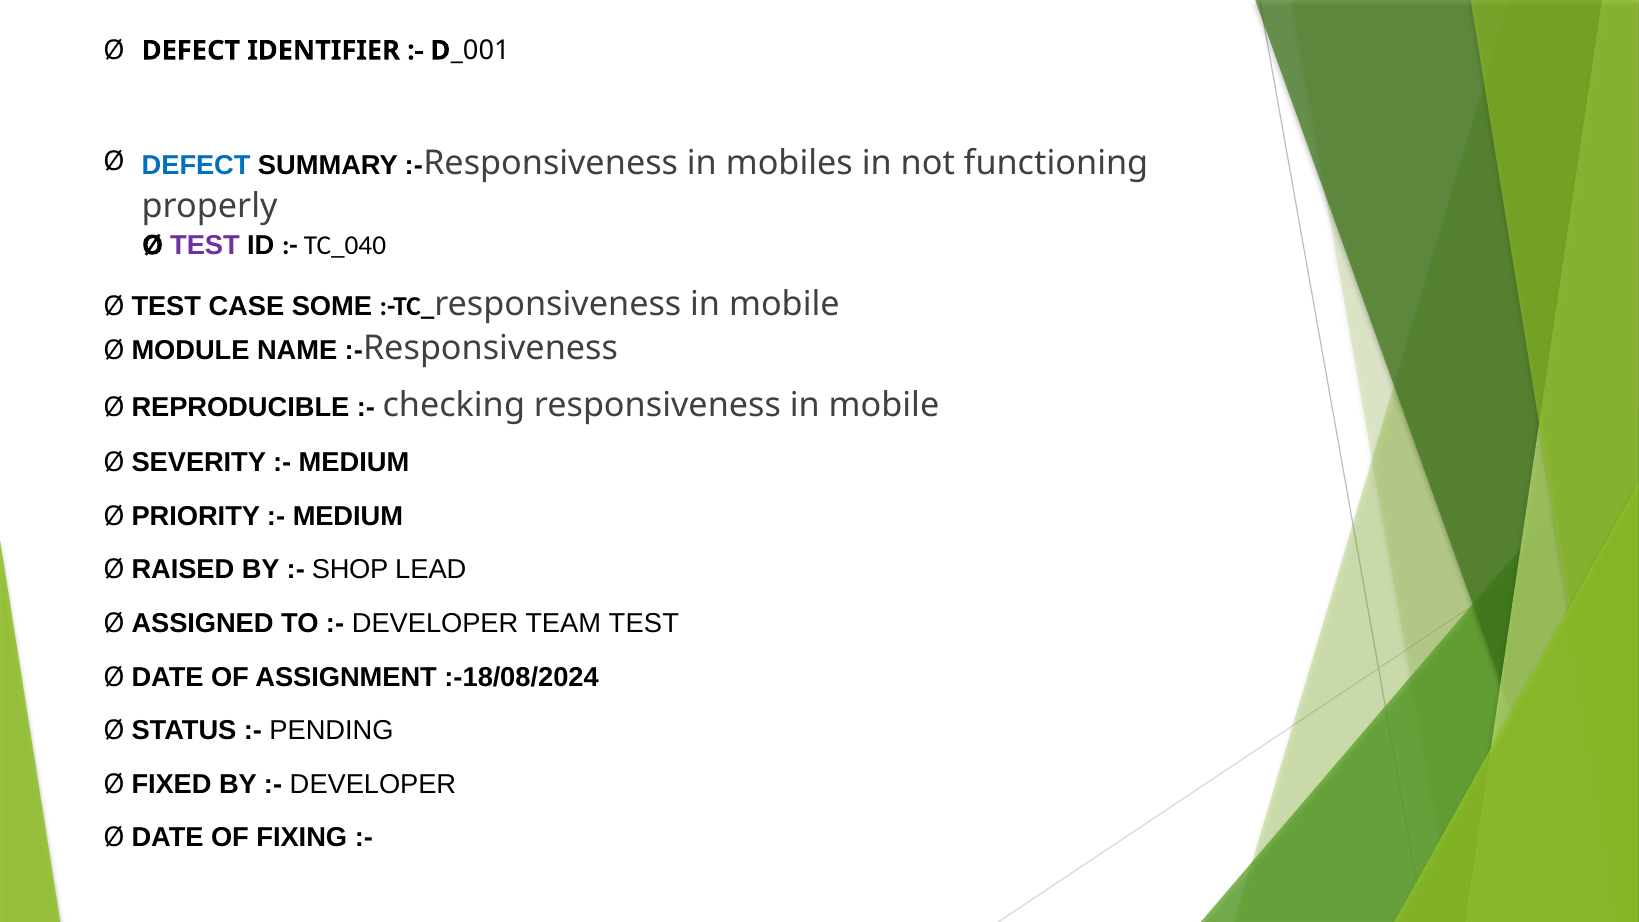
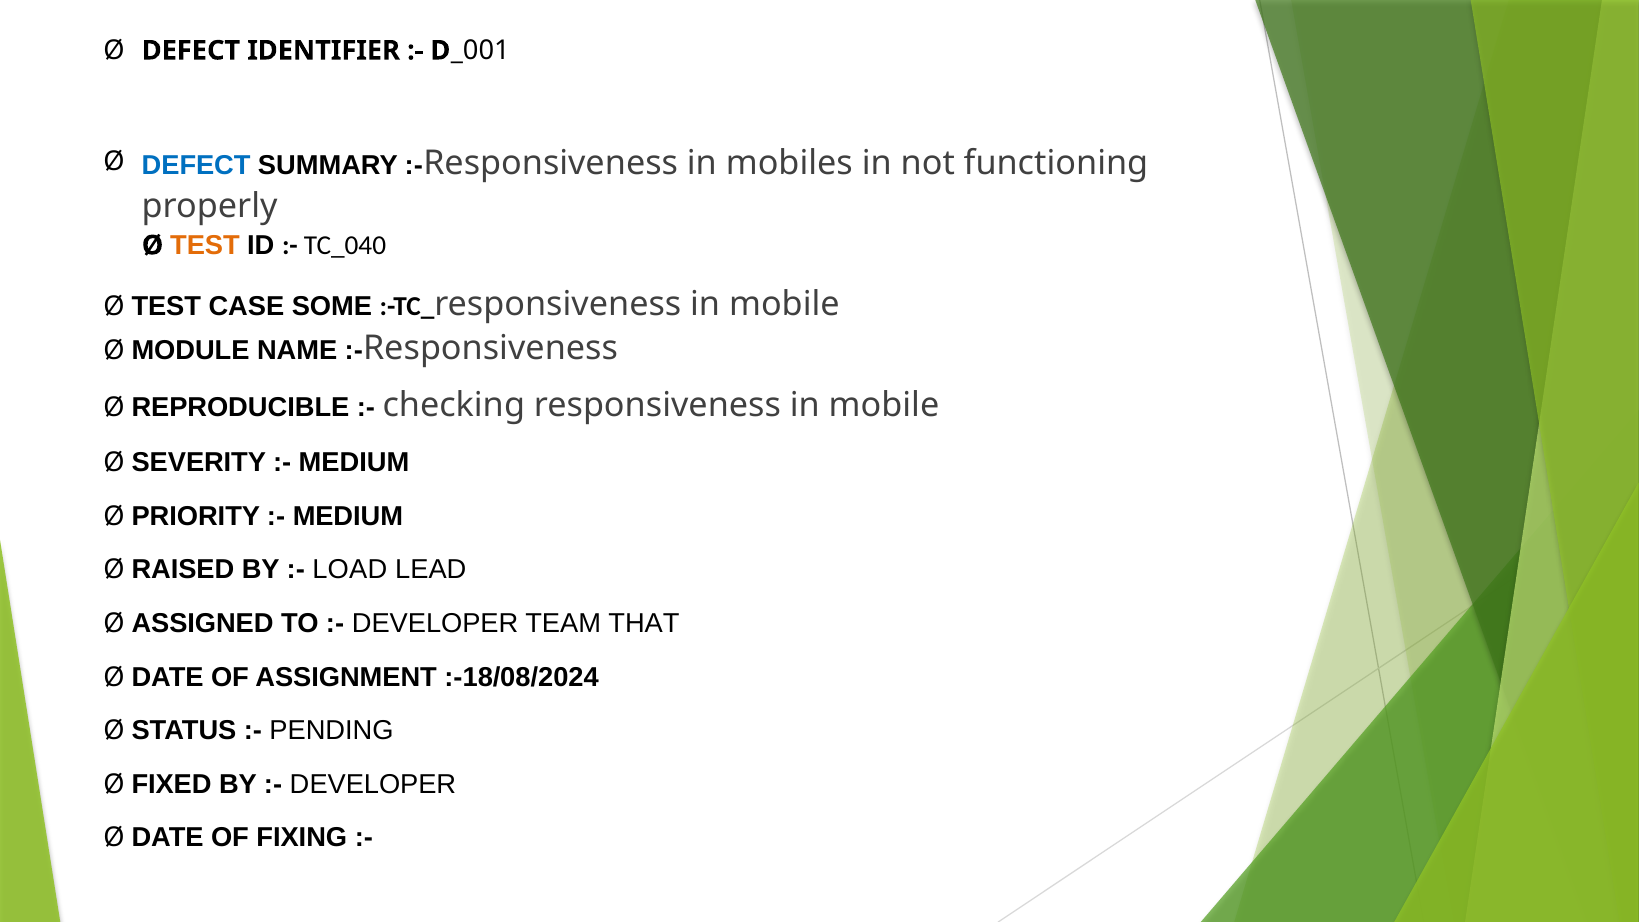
TEST colour: purple -> orange (205, 245)
SHOP: SHOP -> LOAD (350, 570)
TEAM TEST: TEST -> THAT (644, 623)
